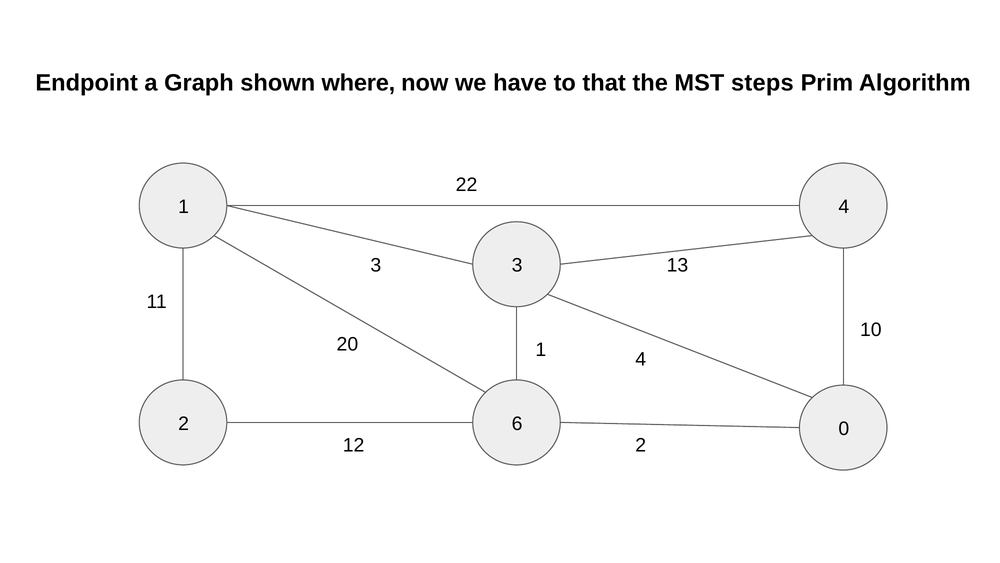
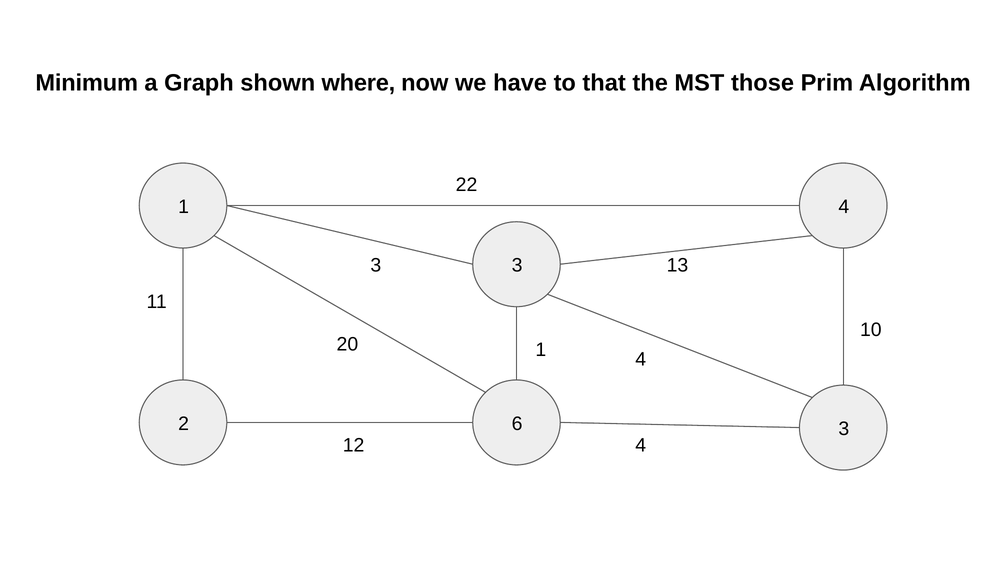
Endpoint: Endpoint -> Minimum (87, 83)
steps: steps -> those (763, 83)
6 0: 0 -> 3 (844, 429)
12 2: 2 -> 4 (641, 445)
